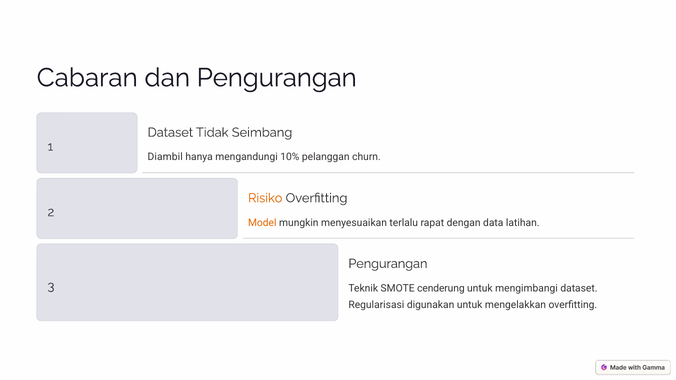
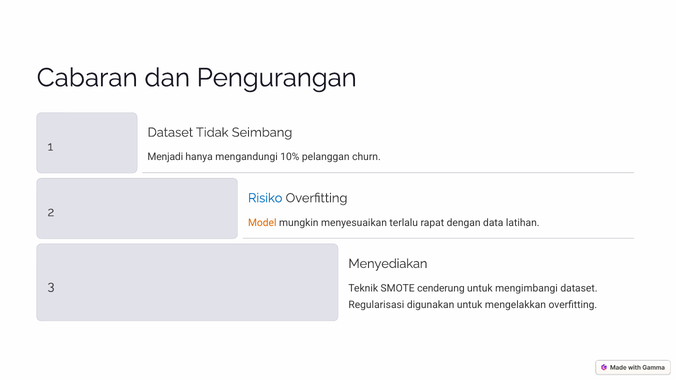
Diambil: Diambil -> Menjadi (165, 157)
Risiko colour: orange -> blue (265, 198)
Pengurangan: Pengurangan -> Menyediakan (388, 264)
